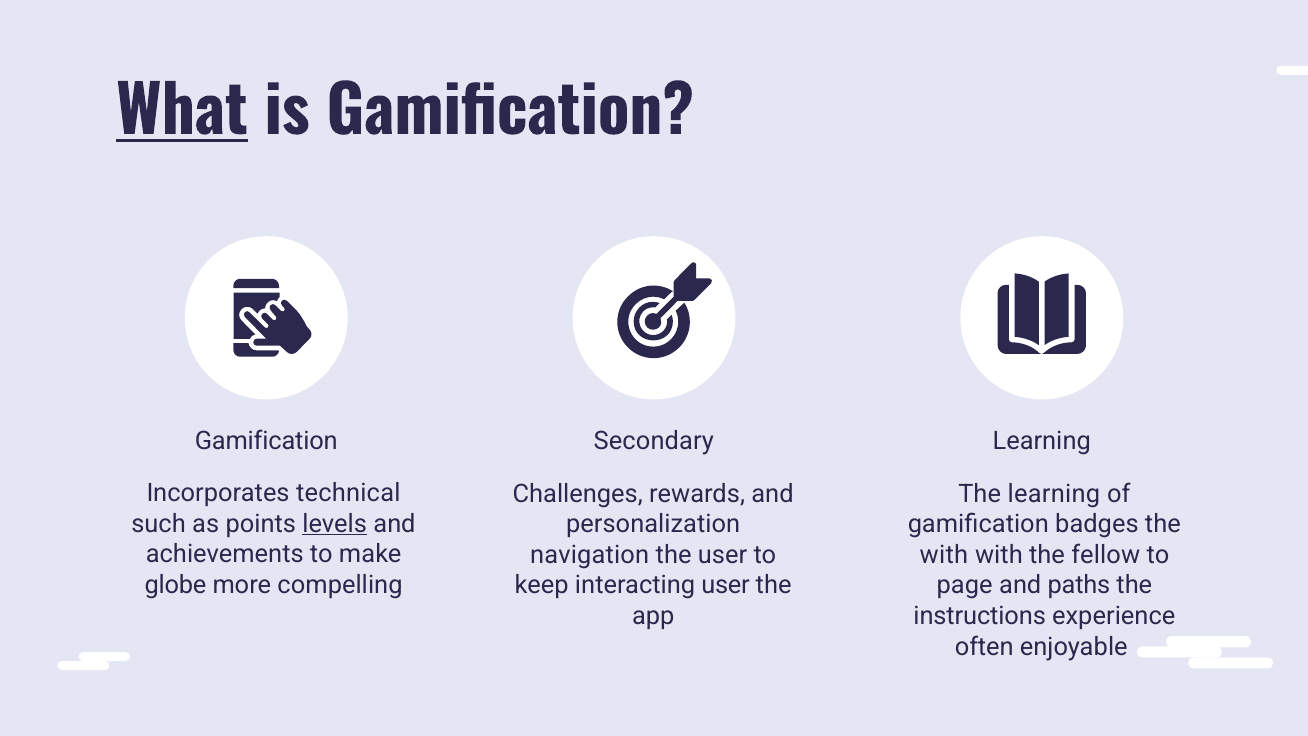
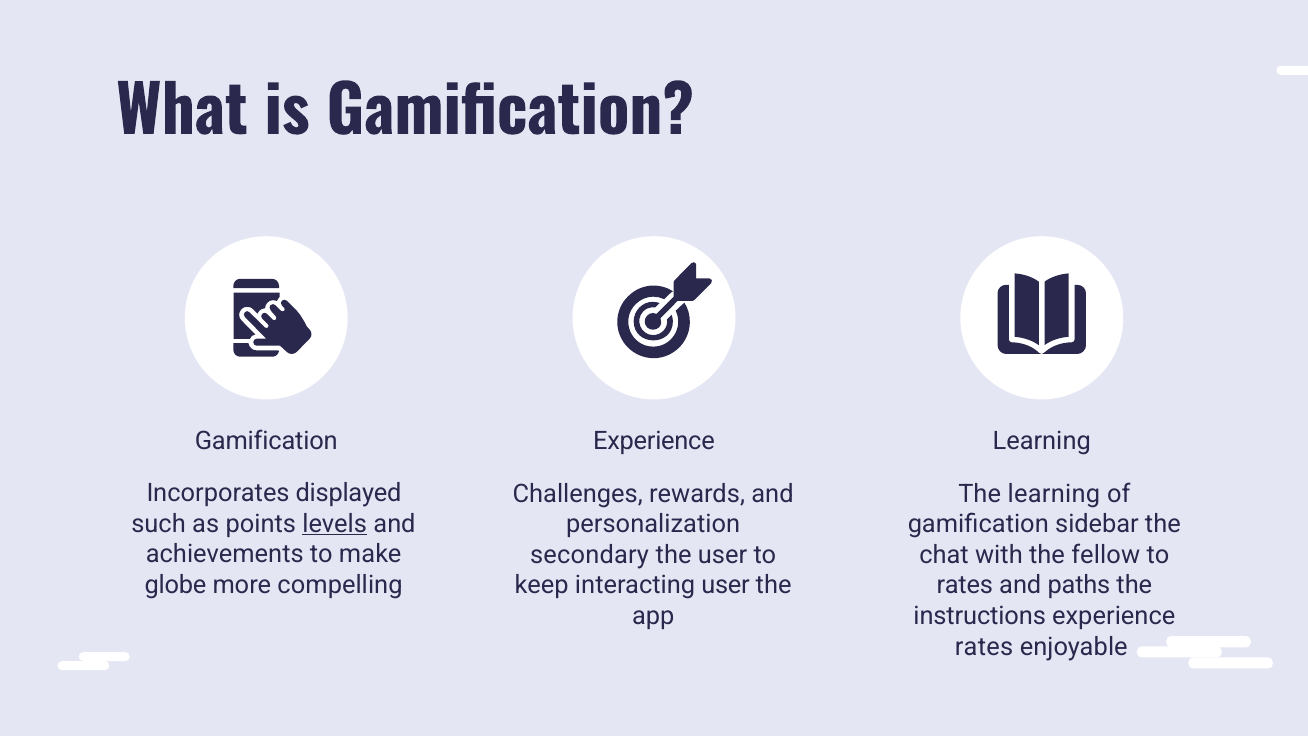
What underline: present -> none (182, 112)
Secondary: Secondary -> Experience (654, 441)
technical: technical -> displayed (349, 493)
badges: badges -> sidebar (1097, 524)
navigation: navigation -> secondary (590, 555)
with: with -> chat (944, 555)
page: page -> rates (965, 585)
often: often -> rates (984, 646)
